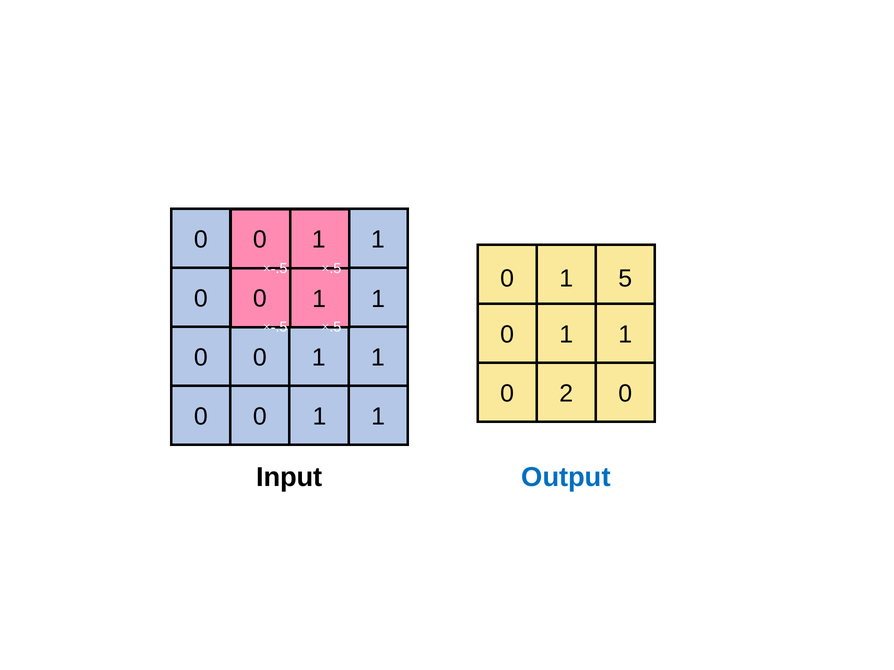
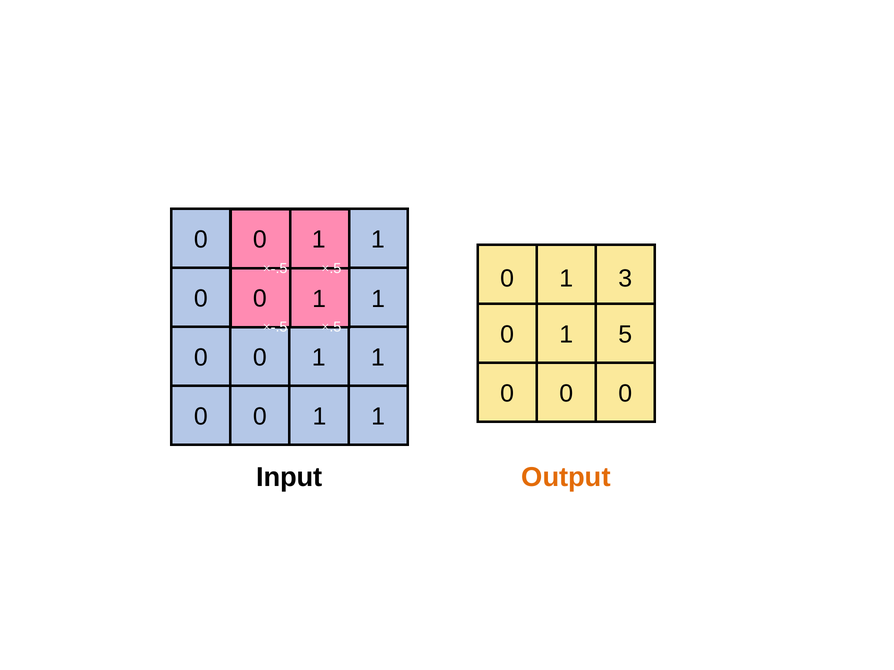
5: 5 -> 3 (625, 279)
1: 1 -> 5 (625, 335)
2: 2 -> 0 (566, 394)
Output colour: blue -> orange (566, 478)
